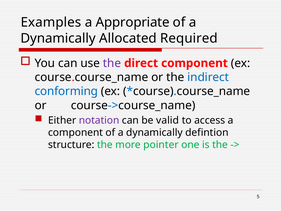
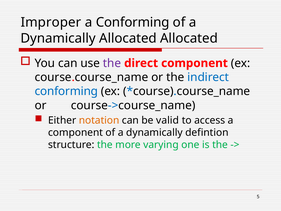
Examples: Examples -> Improper (51, 22)
a Appropriate: Appropriate -> Conforming (133, 22)
Allocated Required: Required -> Allocated (189, 38)
notation colour: purple -> orange (99, 120)
pointer: pointer -> varying (161, 145)
